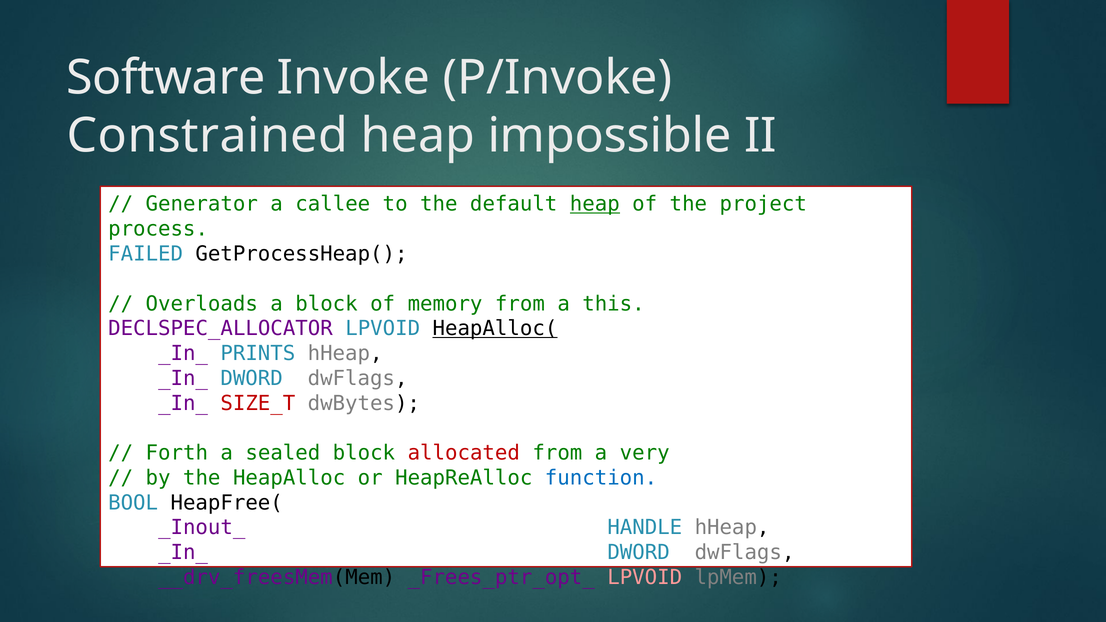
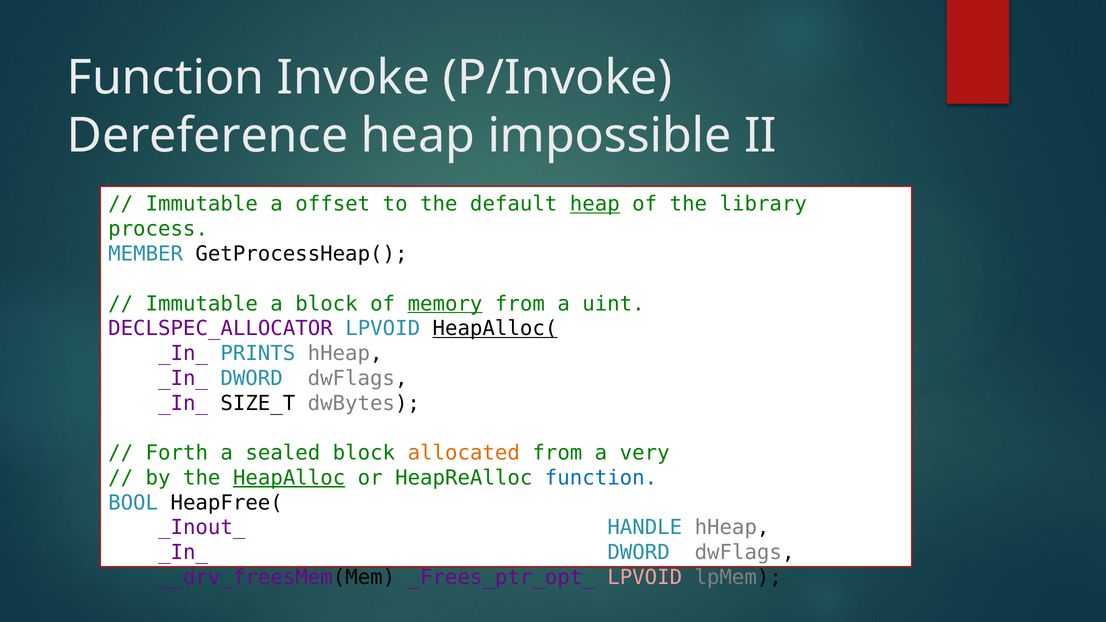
Software: Software -> Function (166, 78)
Constrained: Constrained -> Dereference (208, 136)
Generator: Generator -> Immutable (202, 204)
callee: callee -> offset (333, 204)
project: project -> library (763, 204)
FAILED: FAILED -> MEMBER (146, 254)
Overloads: Overloads -> Immutable (202, 304)
memory underline: none -> present (445, 304)
this: this -> uint (613, 304)
SIZE_T colour: red -> black (258, 403)
allocated colour: red -> orange (464, 453)
HeapAlloc underline: none -> present (289, 478)
